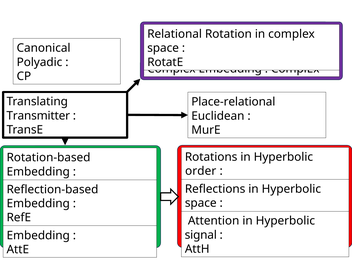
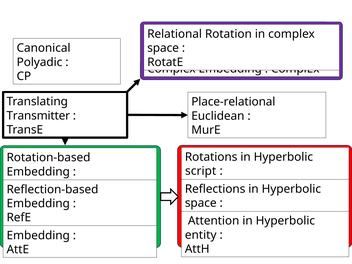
order: order -> script (201, 171)
signal: signal -> entity (201, 235)
